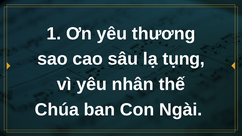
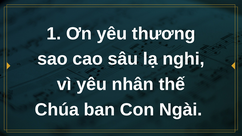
tụng: tụng -> nghi (184, 59)
